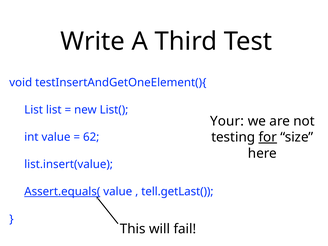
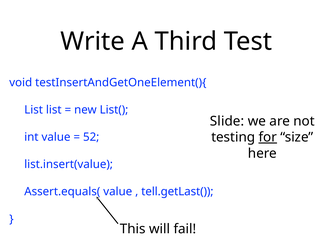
Your: Your -> Slide (227, 121)
62: 62 -> 52 (91, 137)
Assert.equals( underline: present -> none (62, 192)
